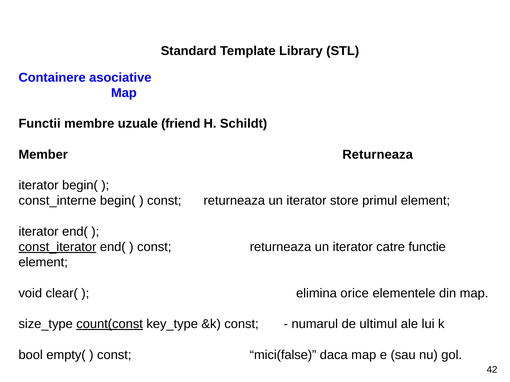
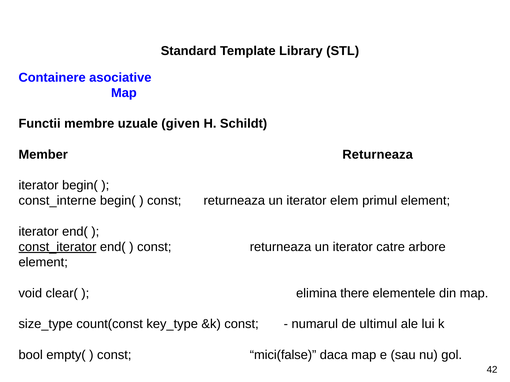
friend: friend -> given (181, 124)
store: store -> elem (344, 201)
functie: functie -> arbore (427, 247)
orice: orice -> there (355, 294)
count(const underline: present -> none (110, 324)
